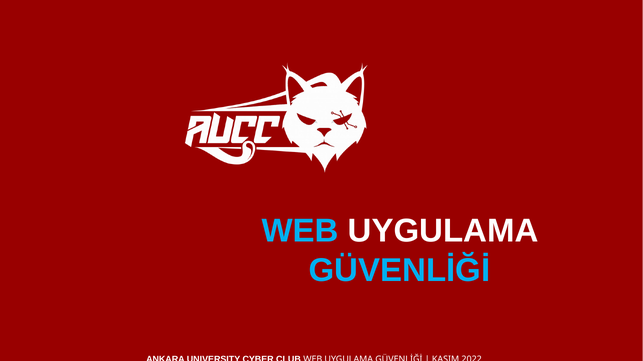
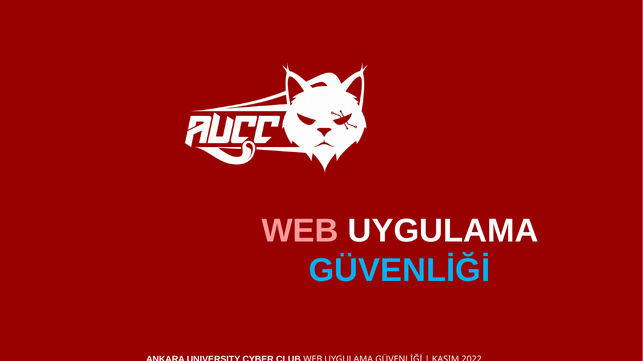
WEB colour: light blue -> pink (300, 231)
